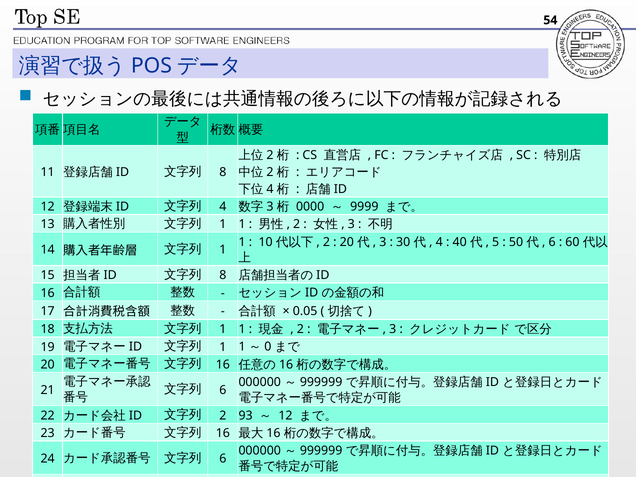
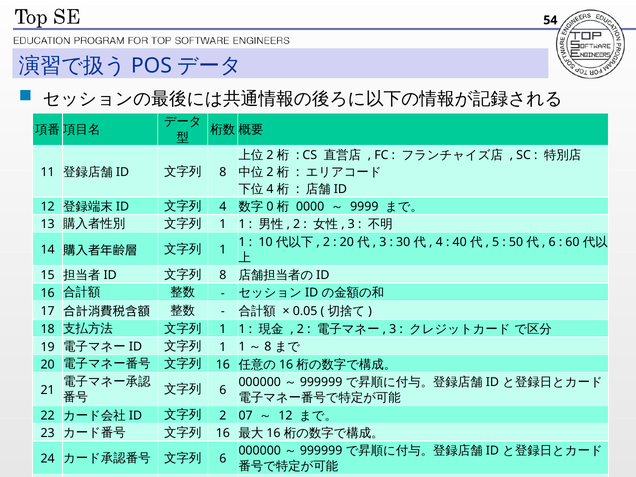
3: 3 -> 0 (270, 207)
0: 0 -> 8 (268, 347)
93: 93 -> 07 (246, 415)
